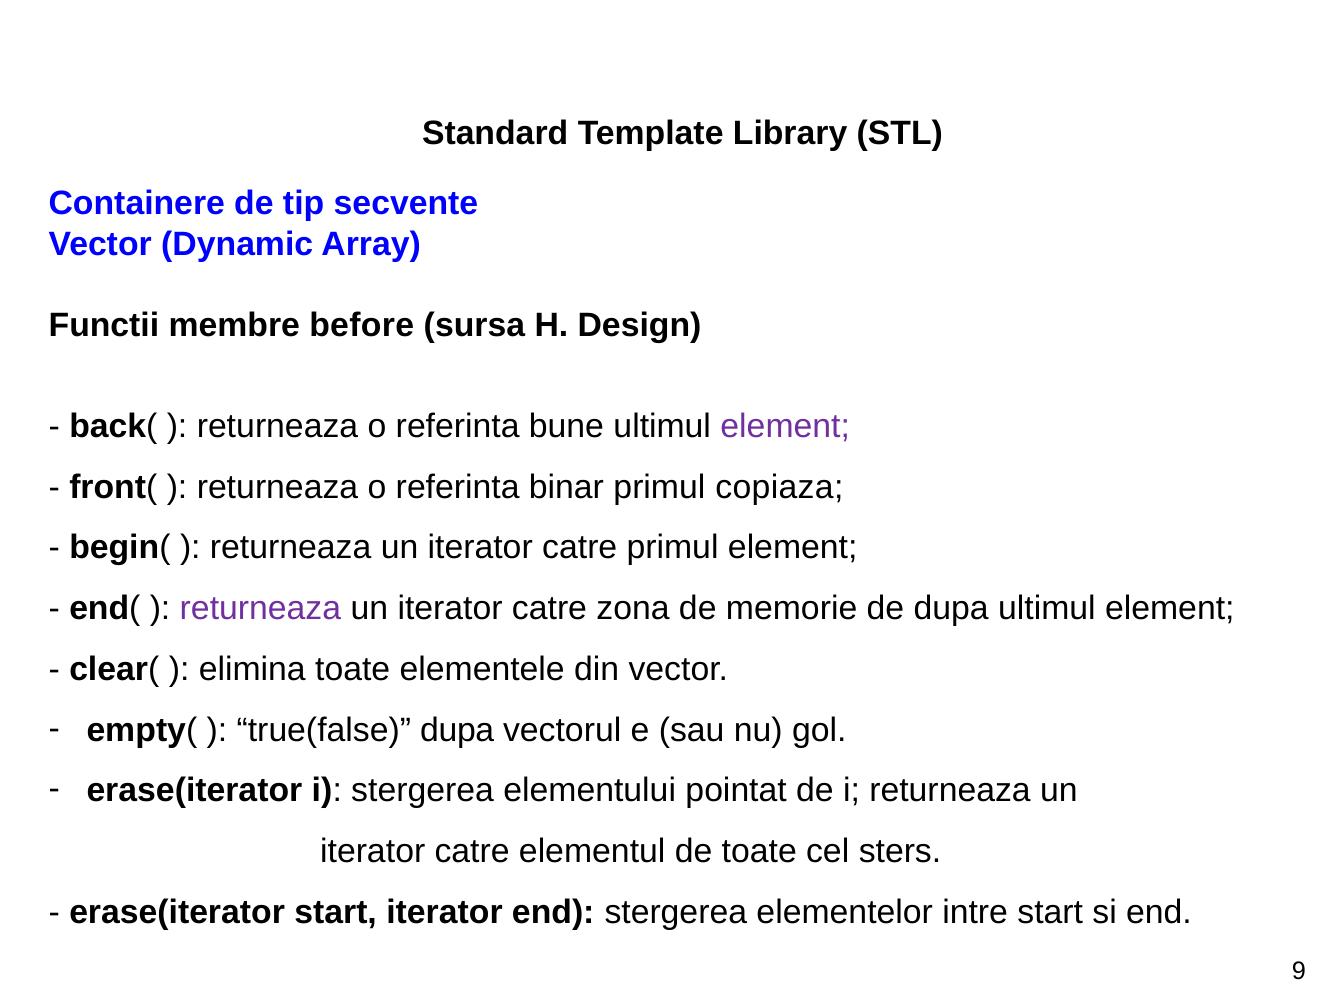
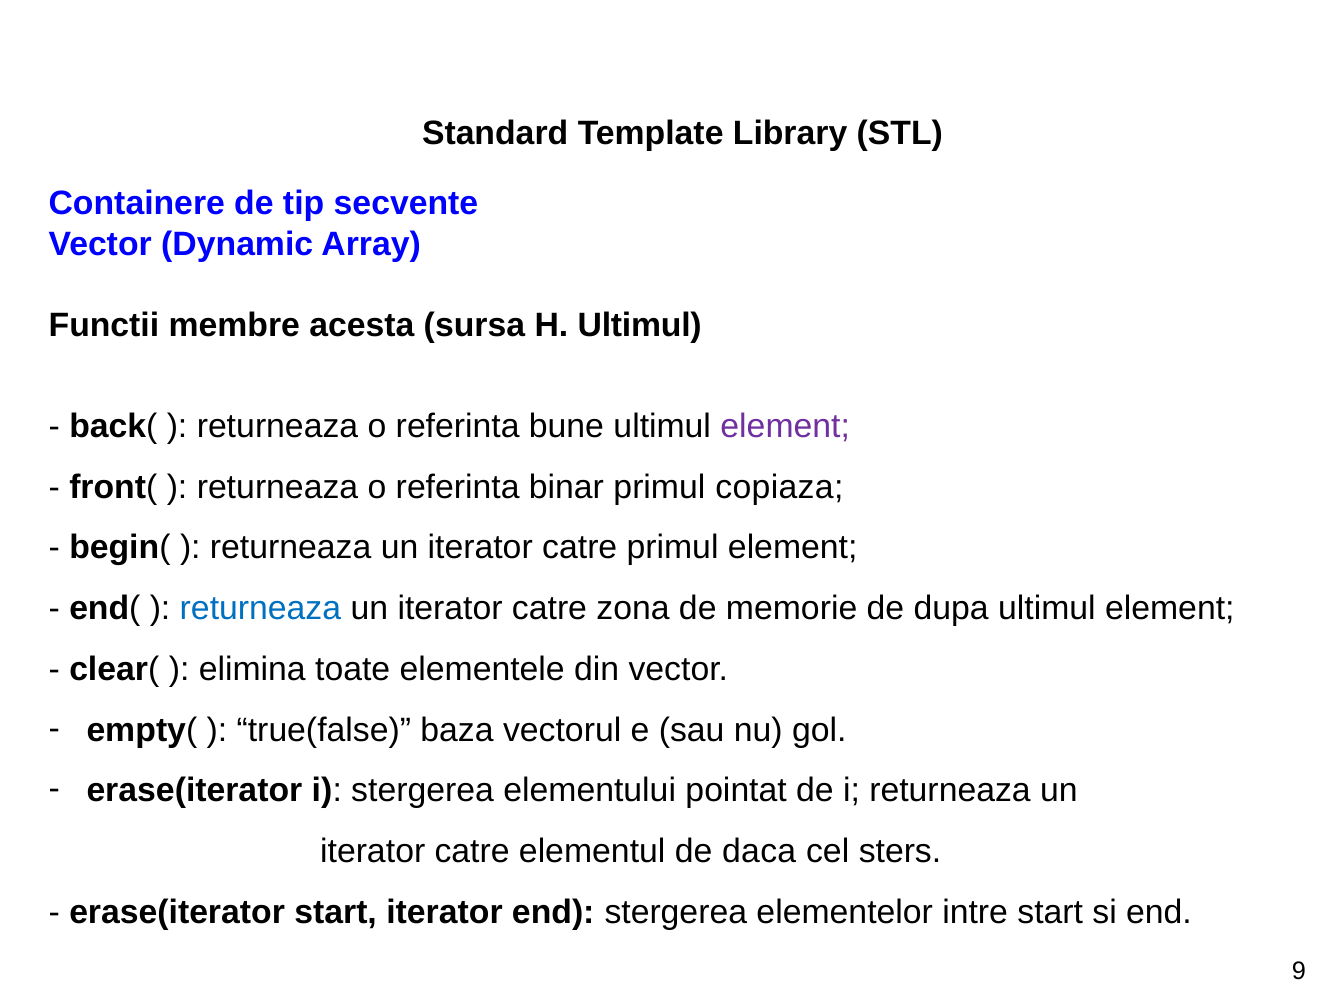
before: before -> acesta (362, 325)
H Design: Design -> Ultimul (640, 325)
returneaza colour: purple -> blue (260, 609)
true(false dupa: dupa -> baza (457, 730)
de toate: toate -> daca (759, 851)
